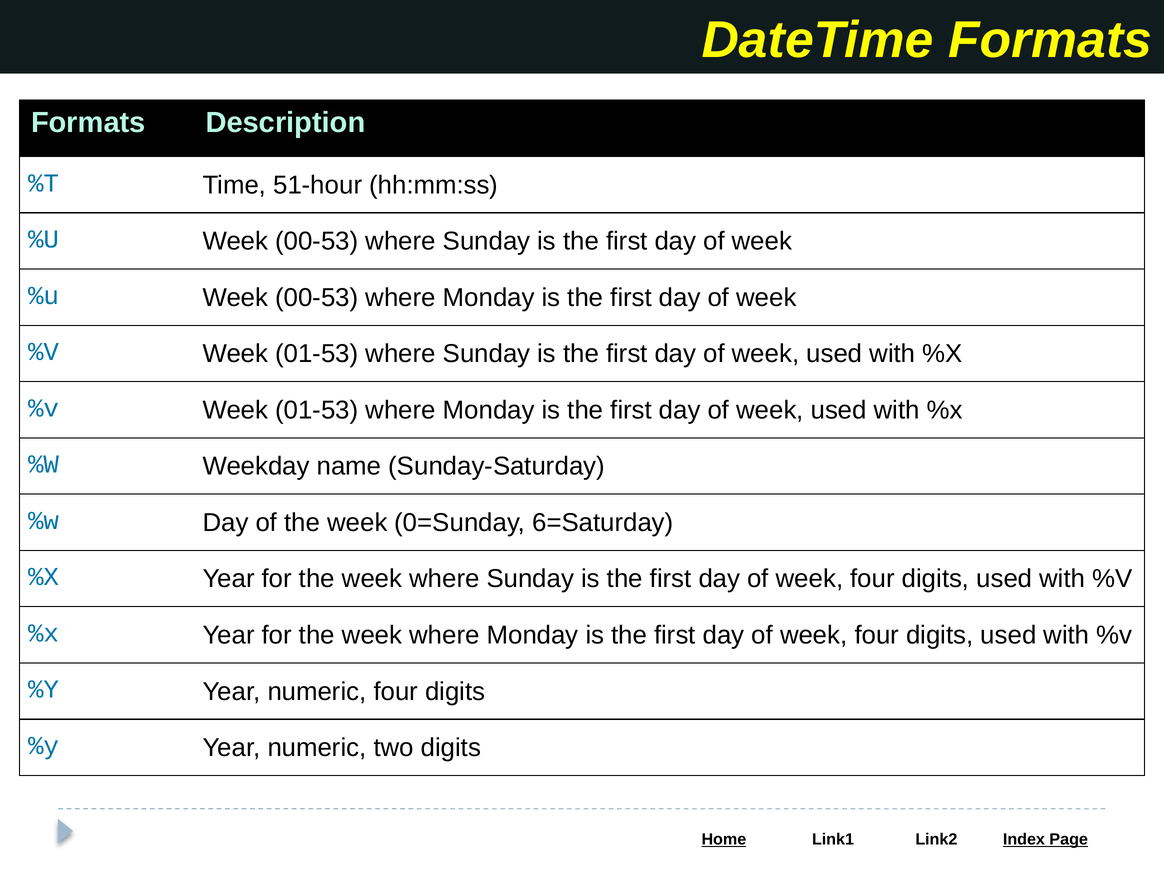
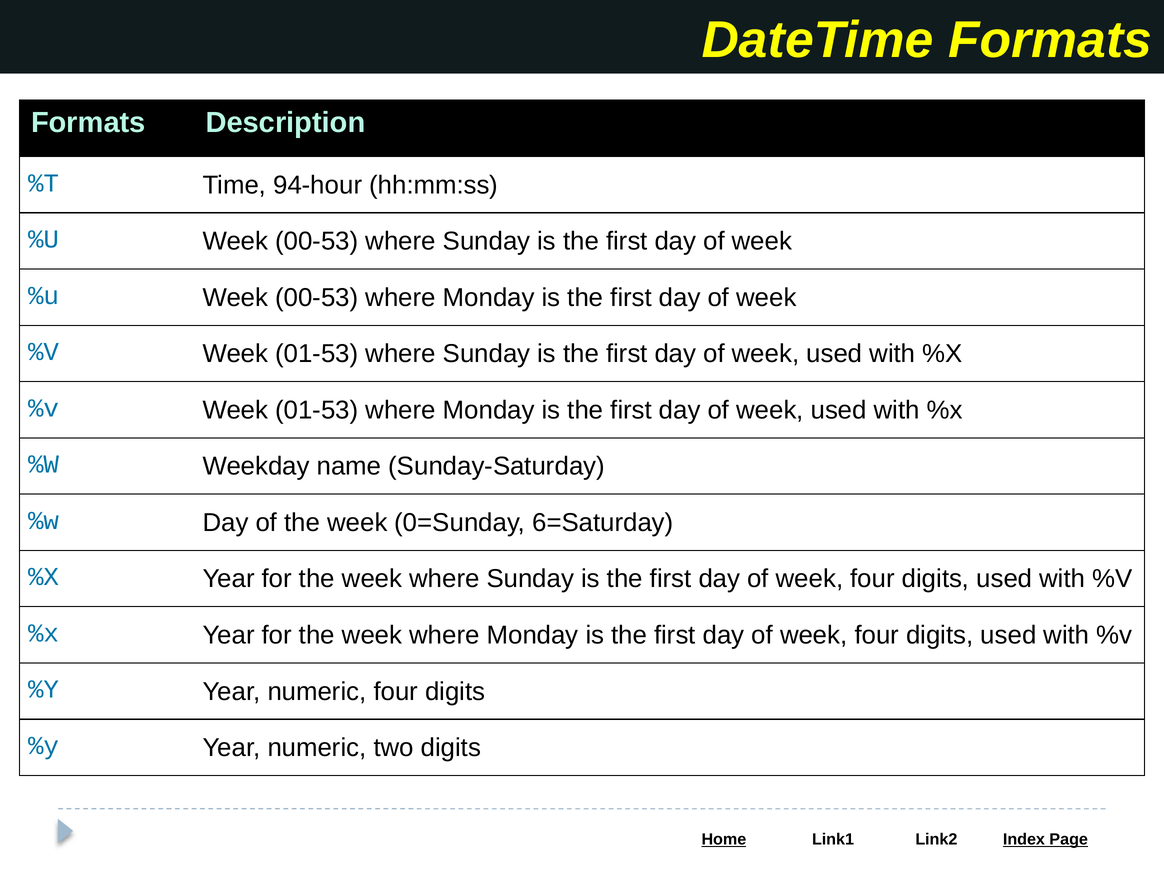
51-hour: 51-hour -> 94-hour (318, 185)
